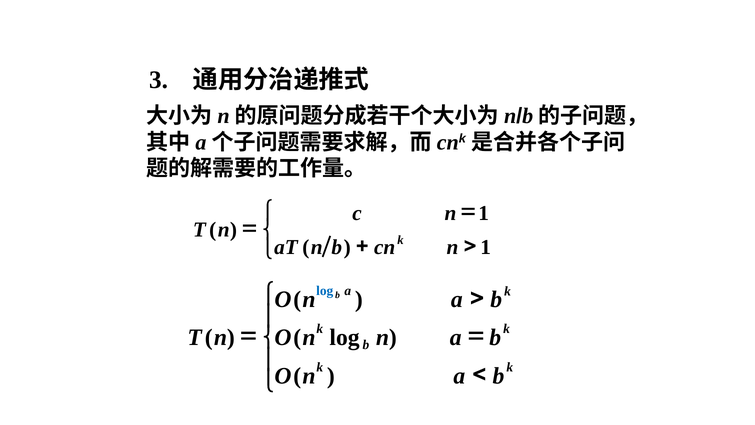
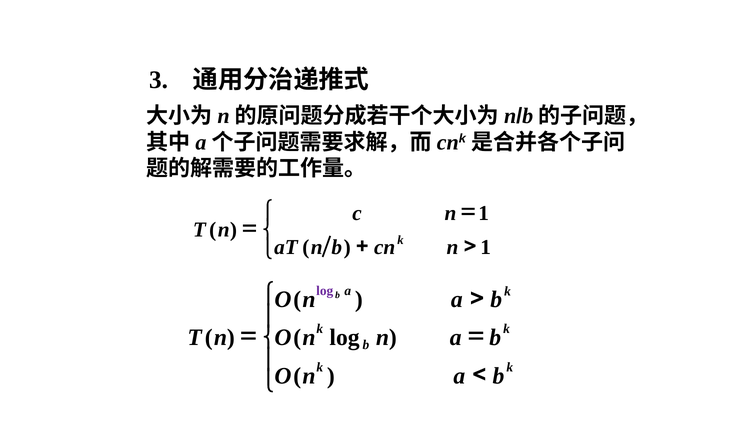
log colour: blue -> purple (325, 290)
